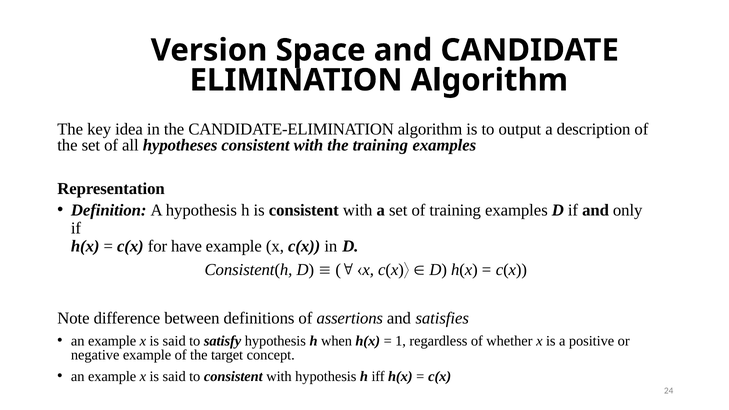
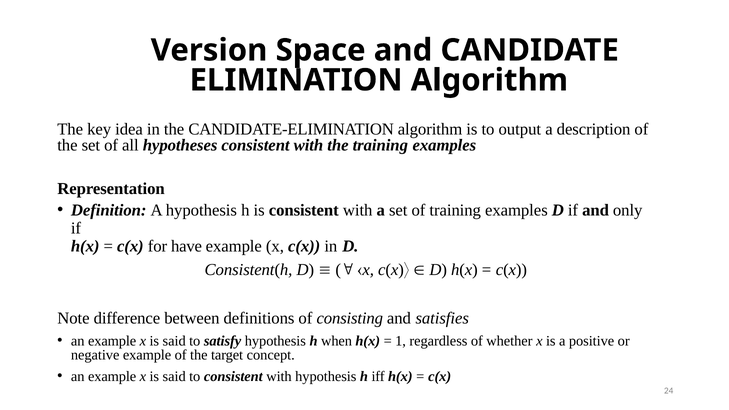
assertions: assertions -> consisting (350, 318)
